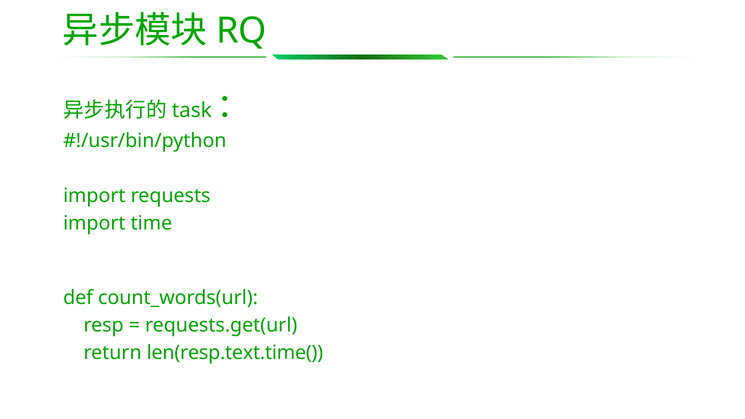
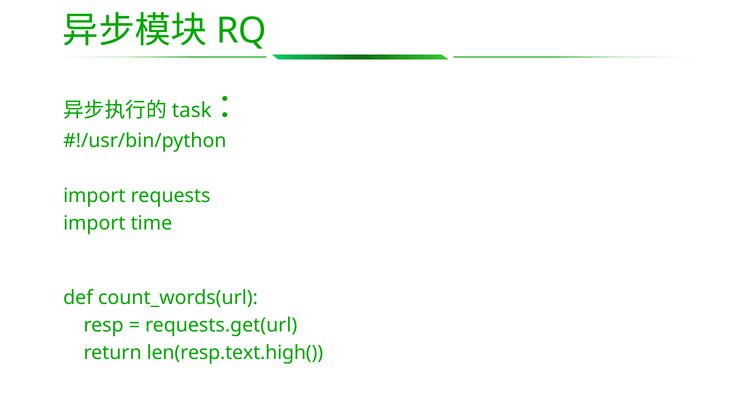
len(resp.text.time(: len(resp.text.time( -> len(resp.text.high( (235, 353)
